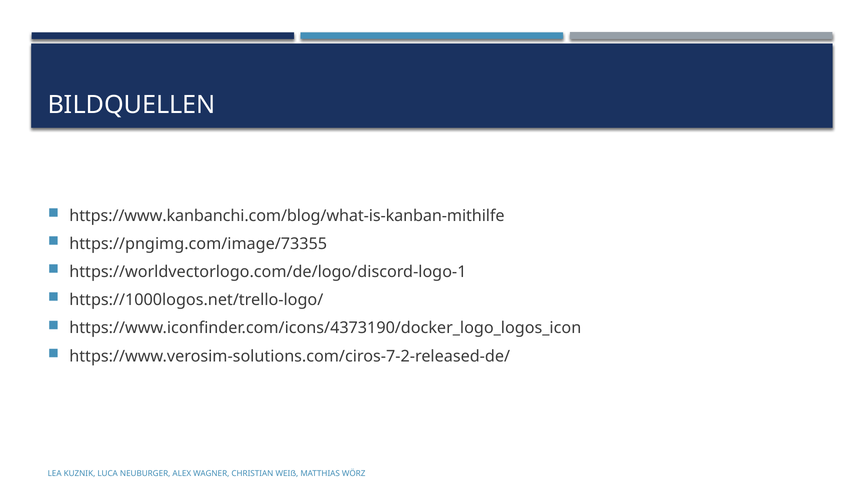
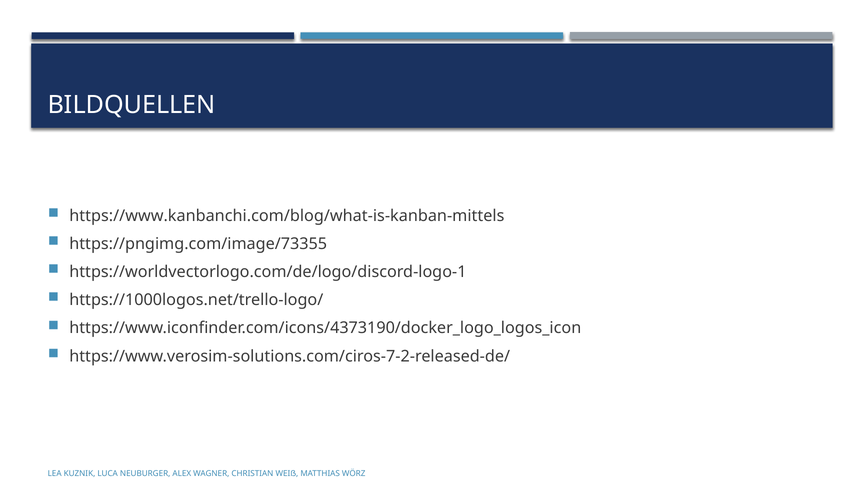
https://www.kanbanchi.com/blog/what-is-kanban-mithilfe: https://www.kanbanchi.com/blog/what-is-kanban-mithilfe -> https://www.kanbanchi.com/blog/what-is-kanban-mittels (287, 216)
